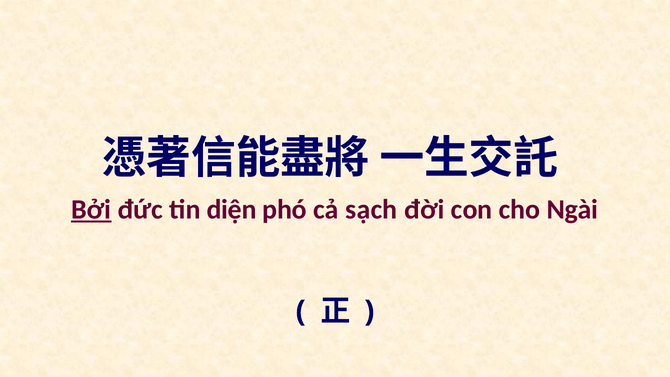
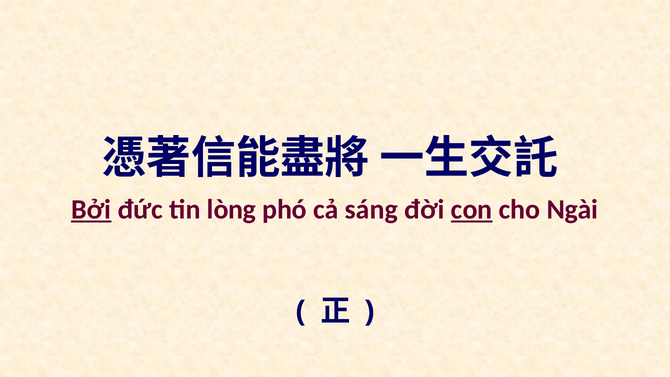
diện: diện -> lòng (232, 209)
sạch: sạch -> sáng (371, 209)
con underline: none -> present (472, 209)
